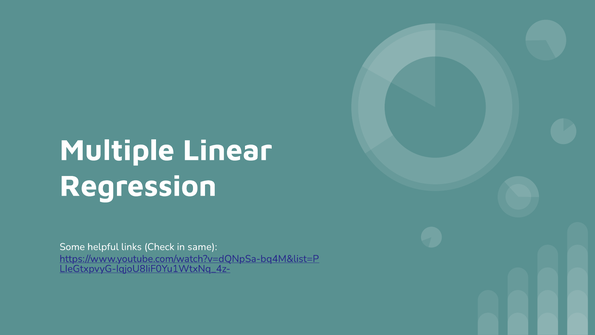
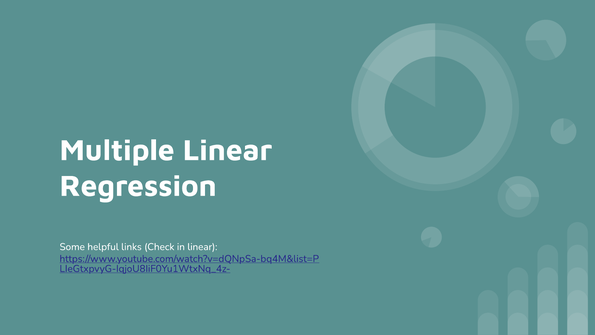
in same: same -> linear (202, 247)
